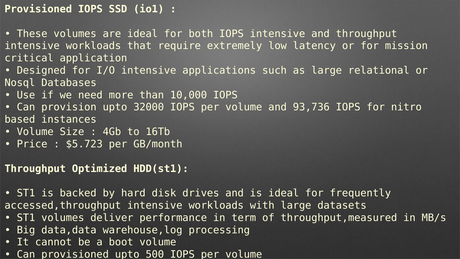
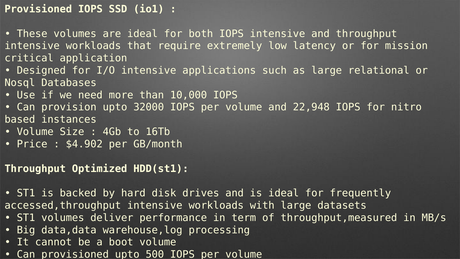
93,736: 93,736 -> 22,948 (311, 107)
$5.723: $5.723 -> $4.902 (84, 144)
